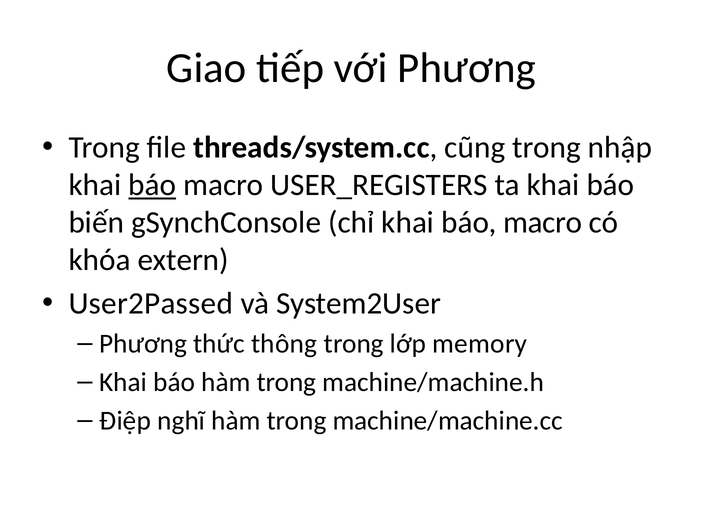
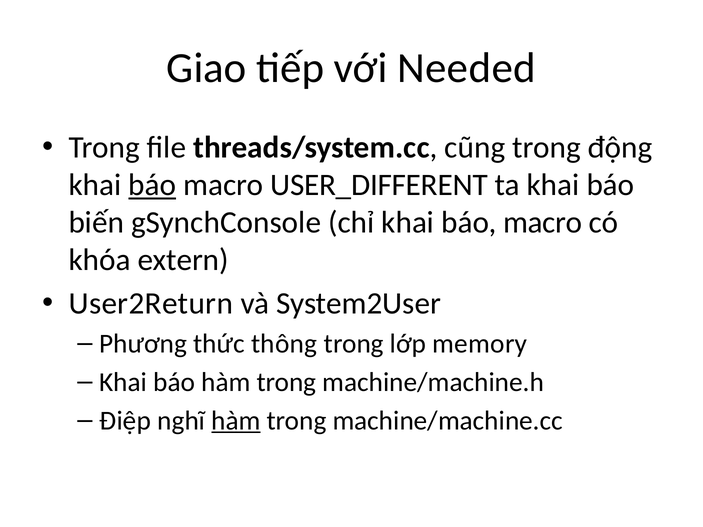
với Phương: Phương -> Needed (467, 68)
nhập: nhập -> động (620, 147)
USER_REGISTERS: USER_REGISTERS -> USER_DIFFERENT (379, 185)
User2Passed: User2Passed -> User2Return (151, 304)
hàm underline: none -> present (236, 421)
